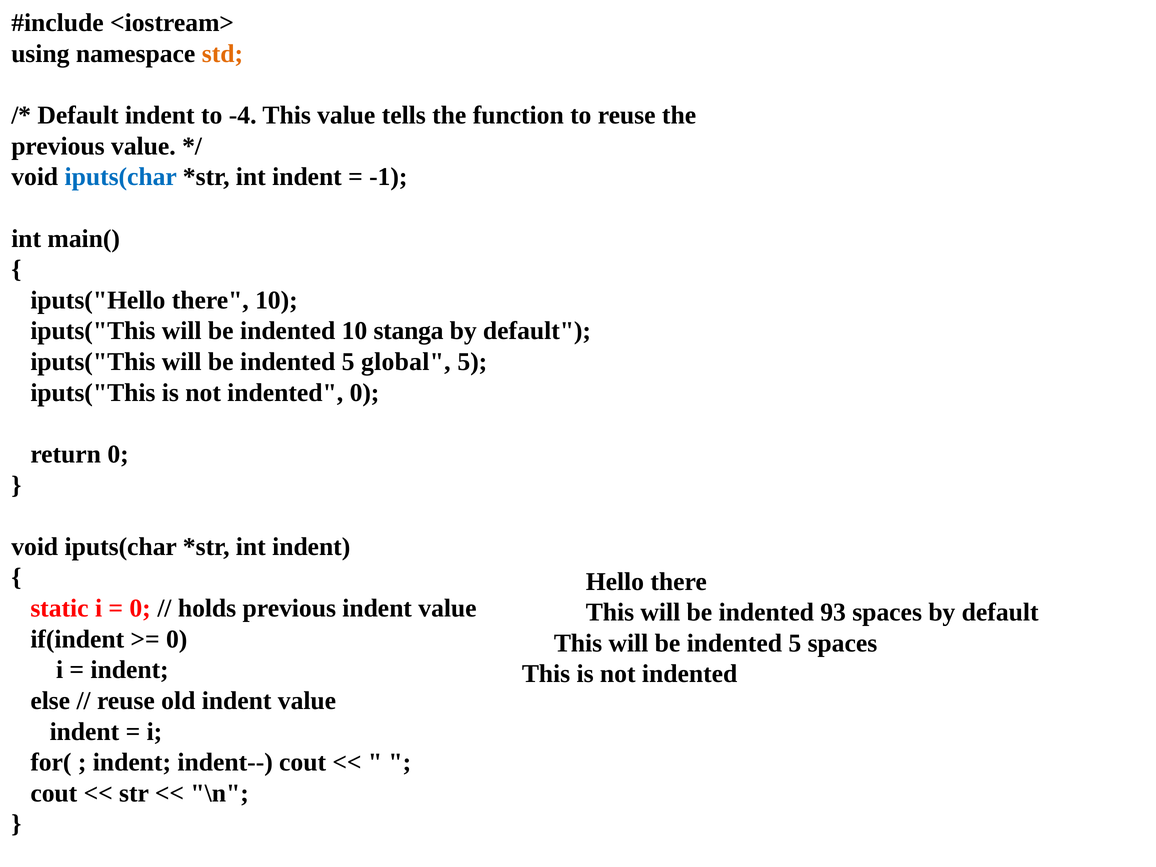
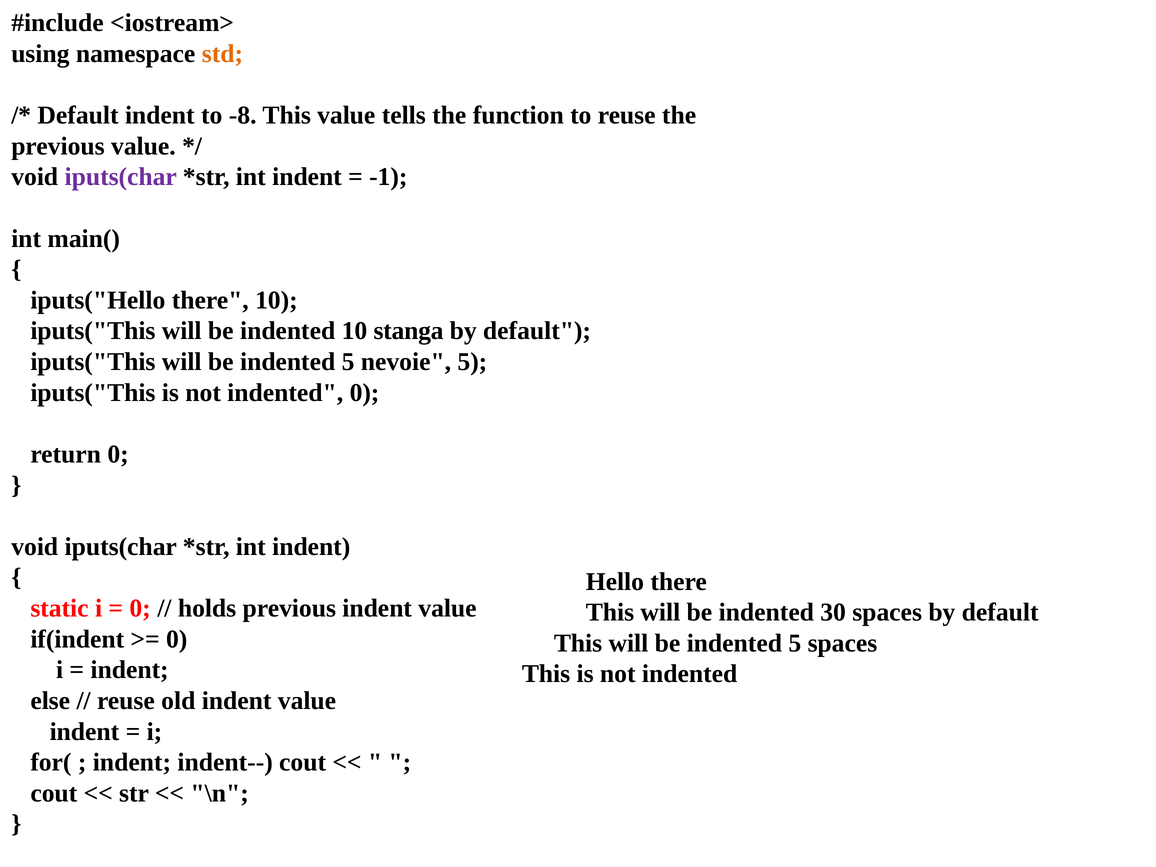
-4: -4 -> -8 (243, 115)
iputs(char colour: blue -> purple (121, 177)
global: global -> nevoie (406, 362)
93: 93 -> 30 (833, 612)
